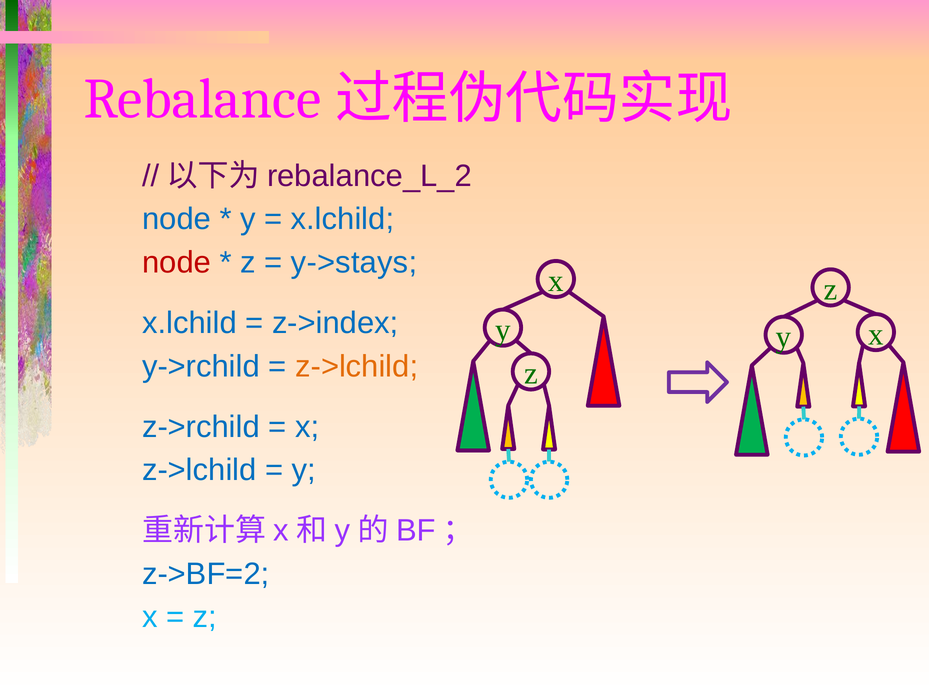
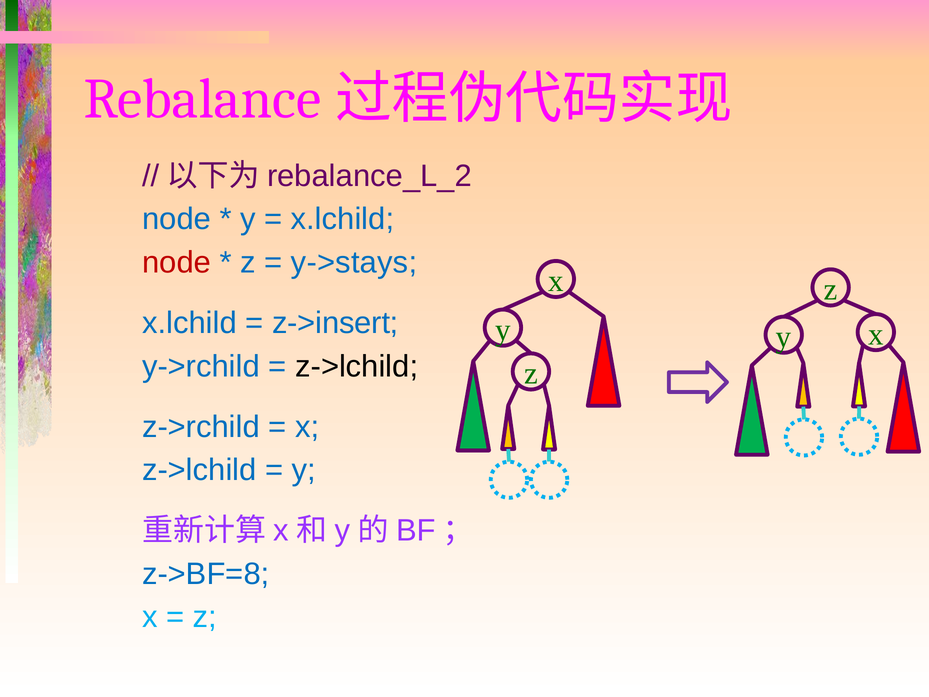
z->index: z->index -> z->insert (335, 323)
z->lchild colour: orange -> black (357, 366)
z->BF=2: z->BF=2 -> z->BF=8 (206, 574)
